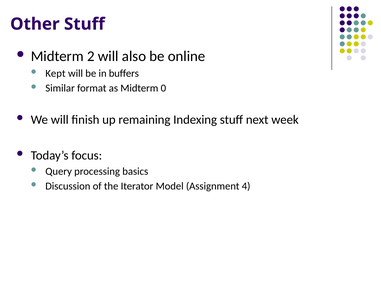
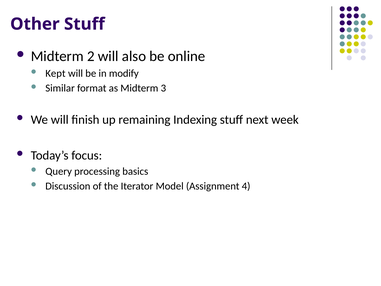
buffers: buffers -> modify (124, 73)
0: 0 -> 3 (163, 88)
